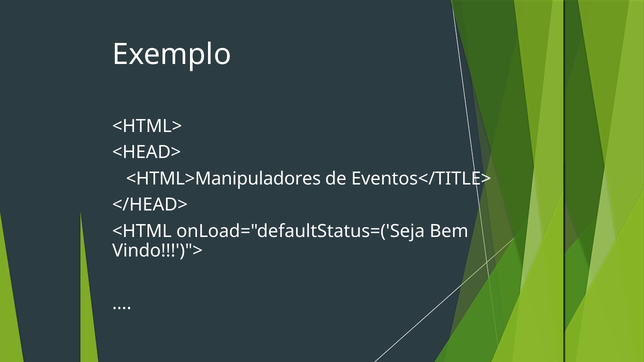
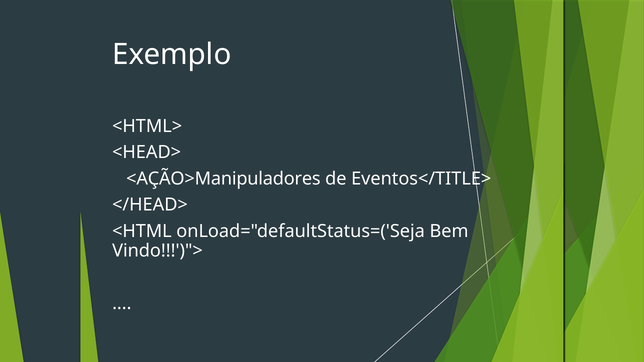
<HTML>Manipuladores: <HTML>Manipuladores -> <AÇÃO>Manipuladores (223, 179)
